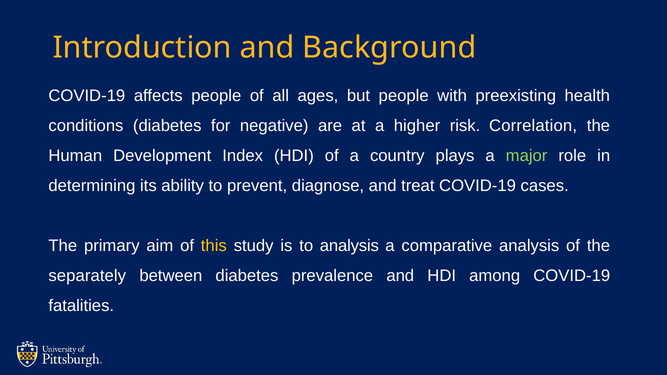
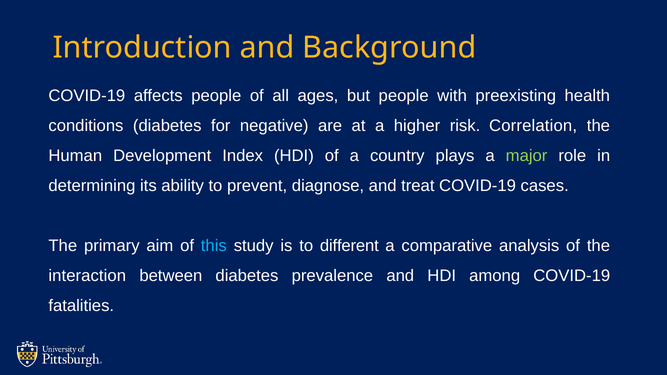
this colour: yellow -> light blue (214, 246)
to analysis: analysis -> different (349, 246)
separately: separately -> interaction (87, 276)
